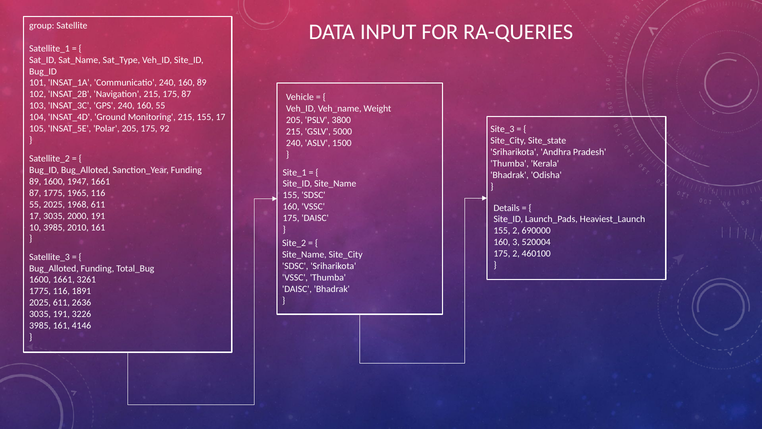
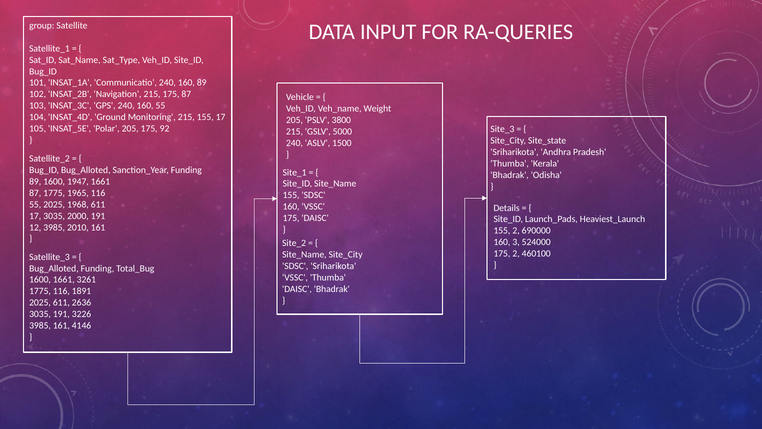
10: 10 -> 12 (35, 227)
520004: 520004 -> 524000 (536, 242)
